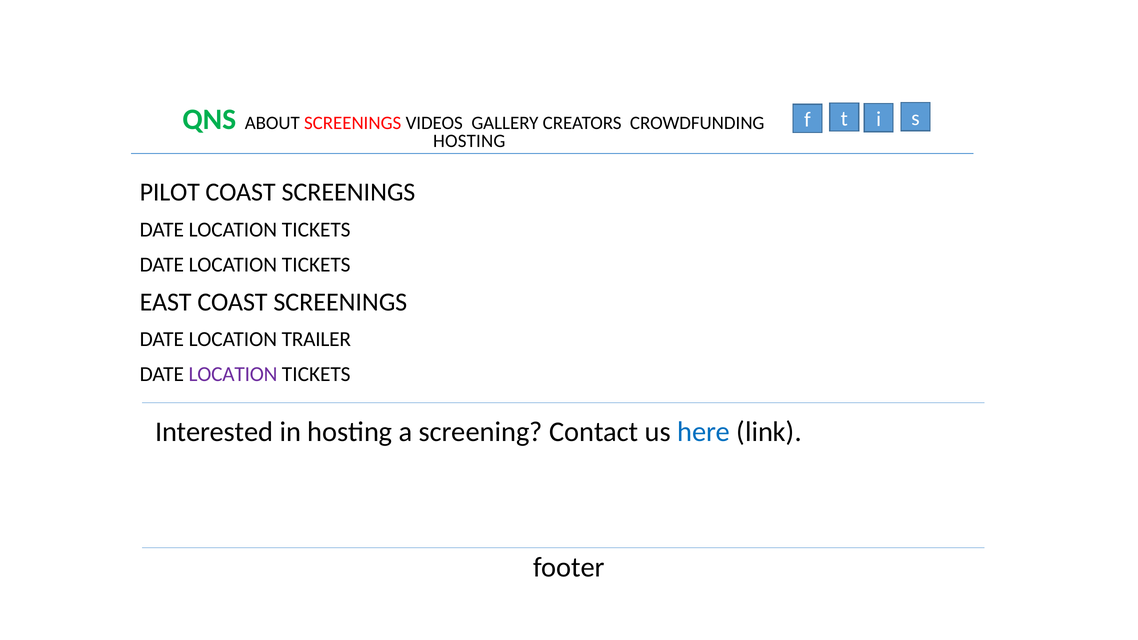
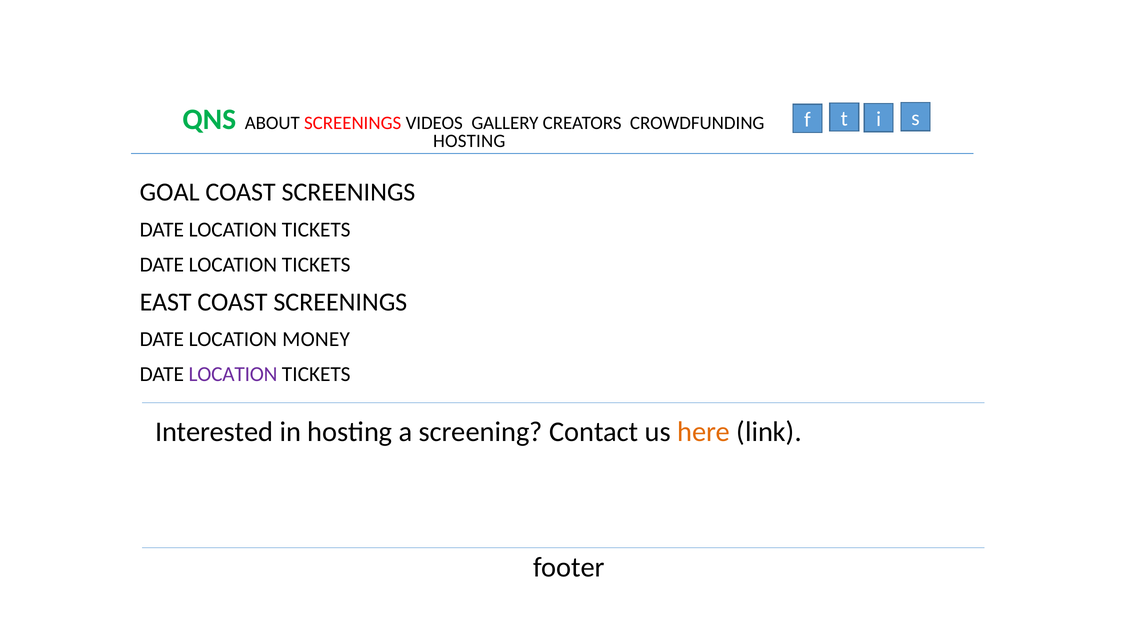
PILOT: PILOT -> GOAL (170, 192)
TRAILER: TRAILER -> MONEY (316, 339)
here colour: blue -> orange (704, 432)
